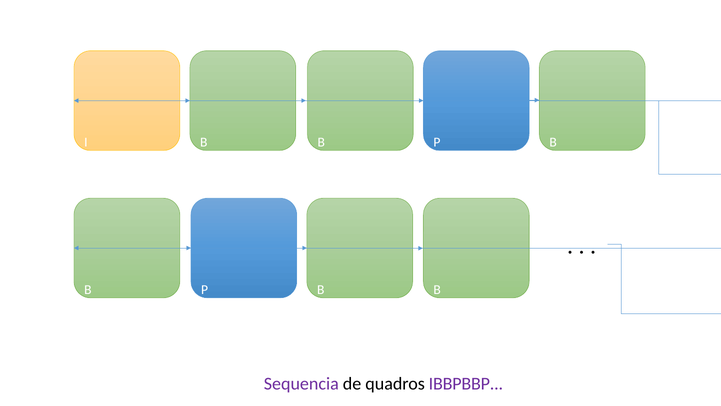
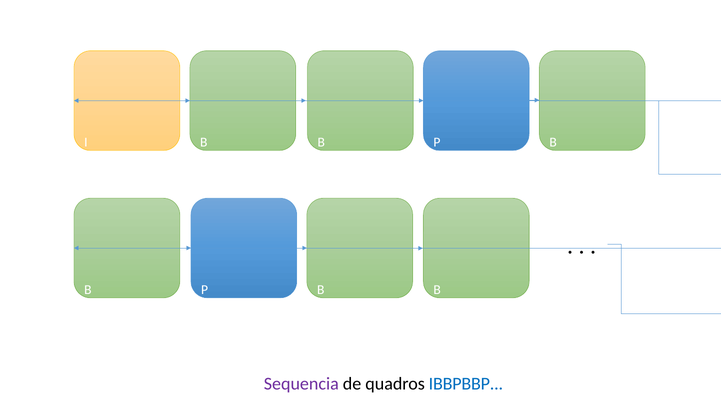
IBBPBBP colour: purple -> blue (466, 383)
